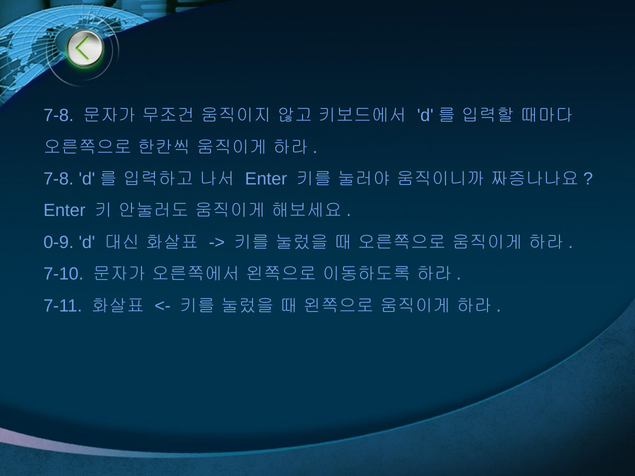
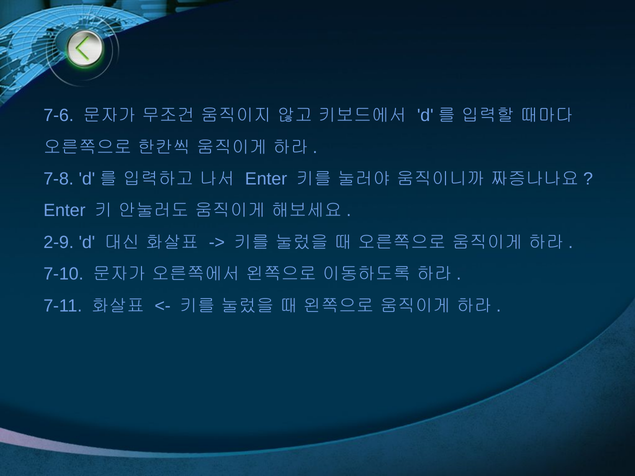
7-8: 7-8 -> 7-6 (59, 116)
0-9: 0-9 -> 2-9 (59, 243)
